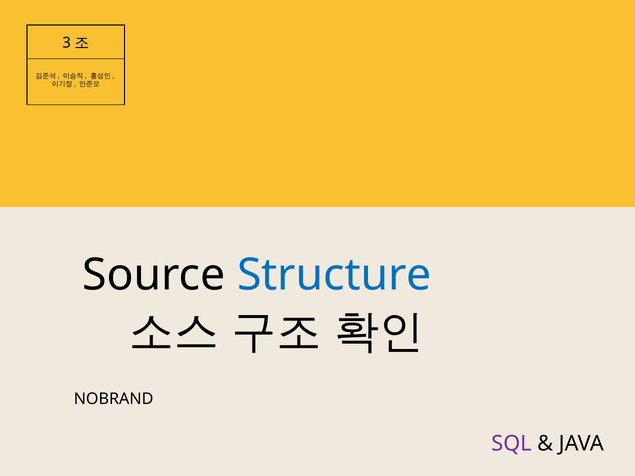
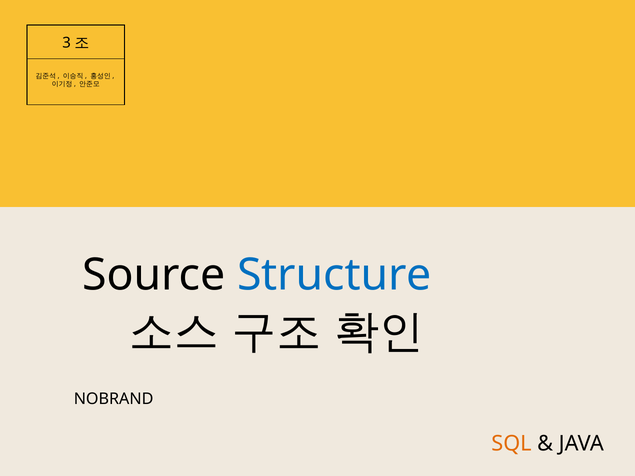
SQL colour: purple -> orange (511, 444)
